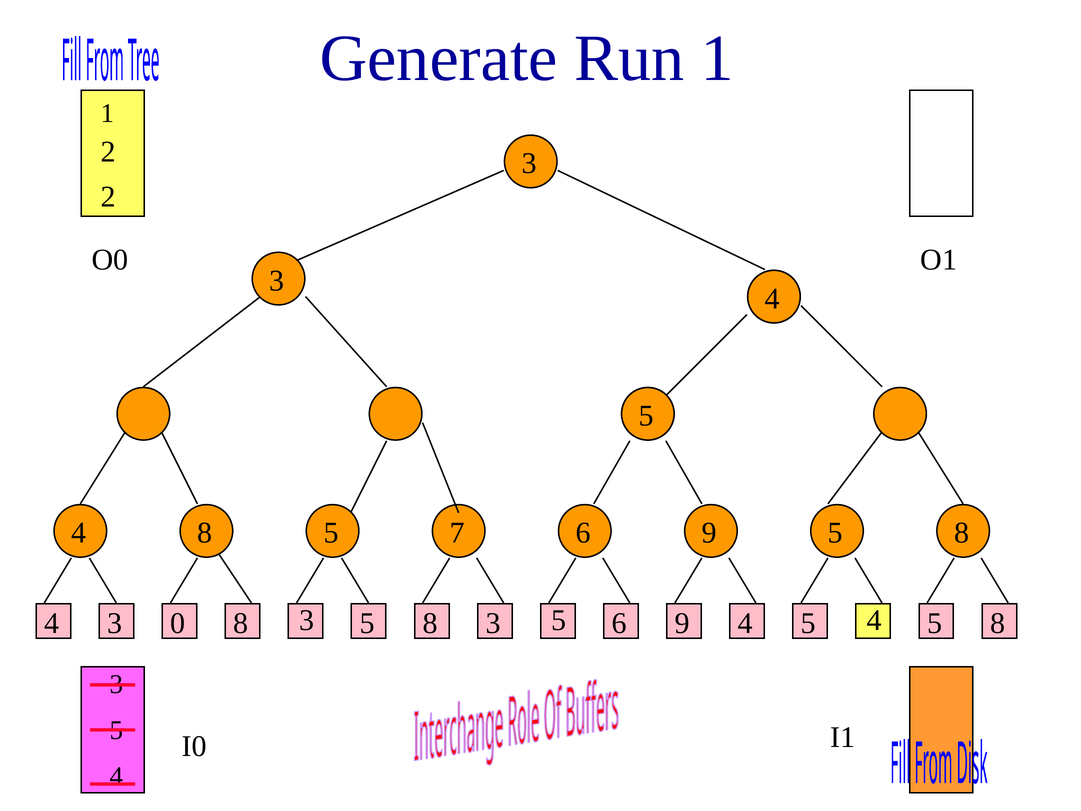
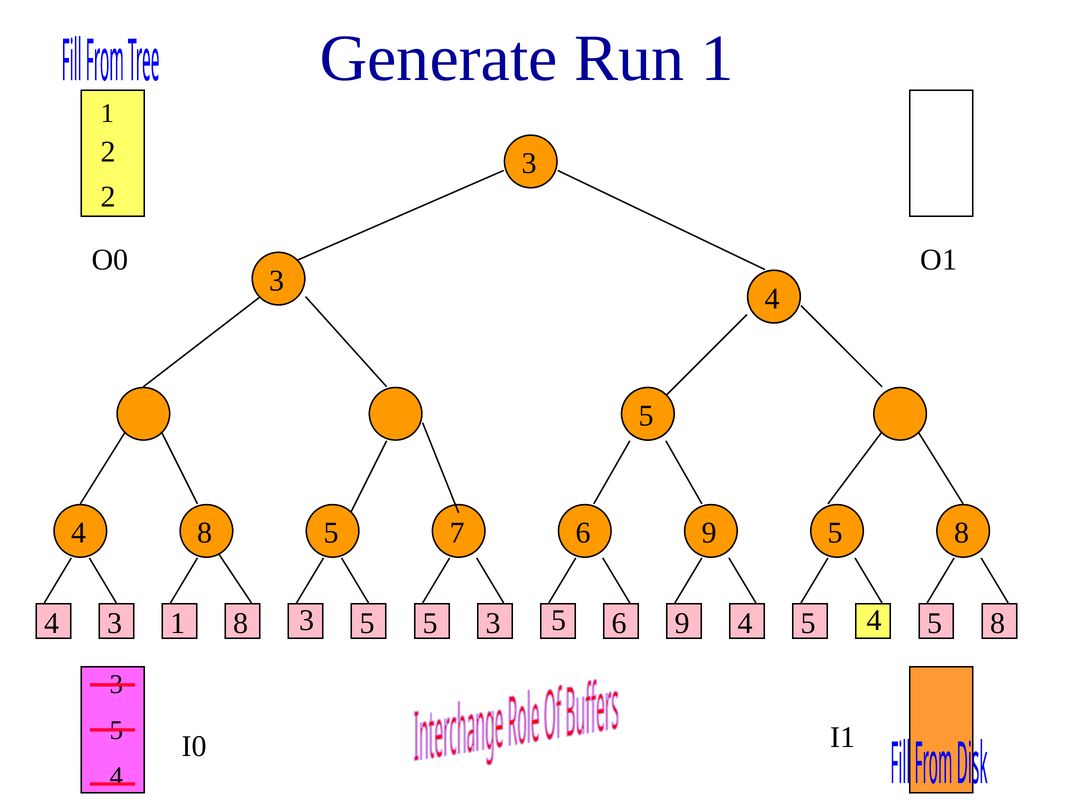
3 0: 0 -> 1 (178, 623)
8 5 8: 8 -> 5 (430, 623)
